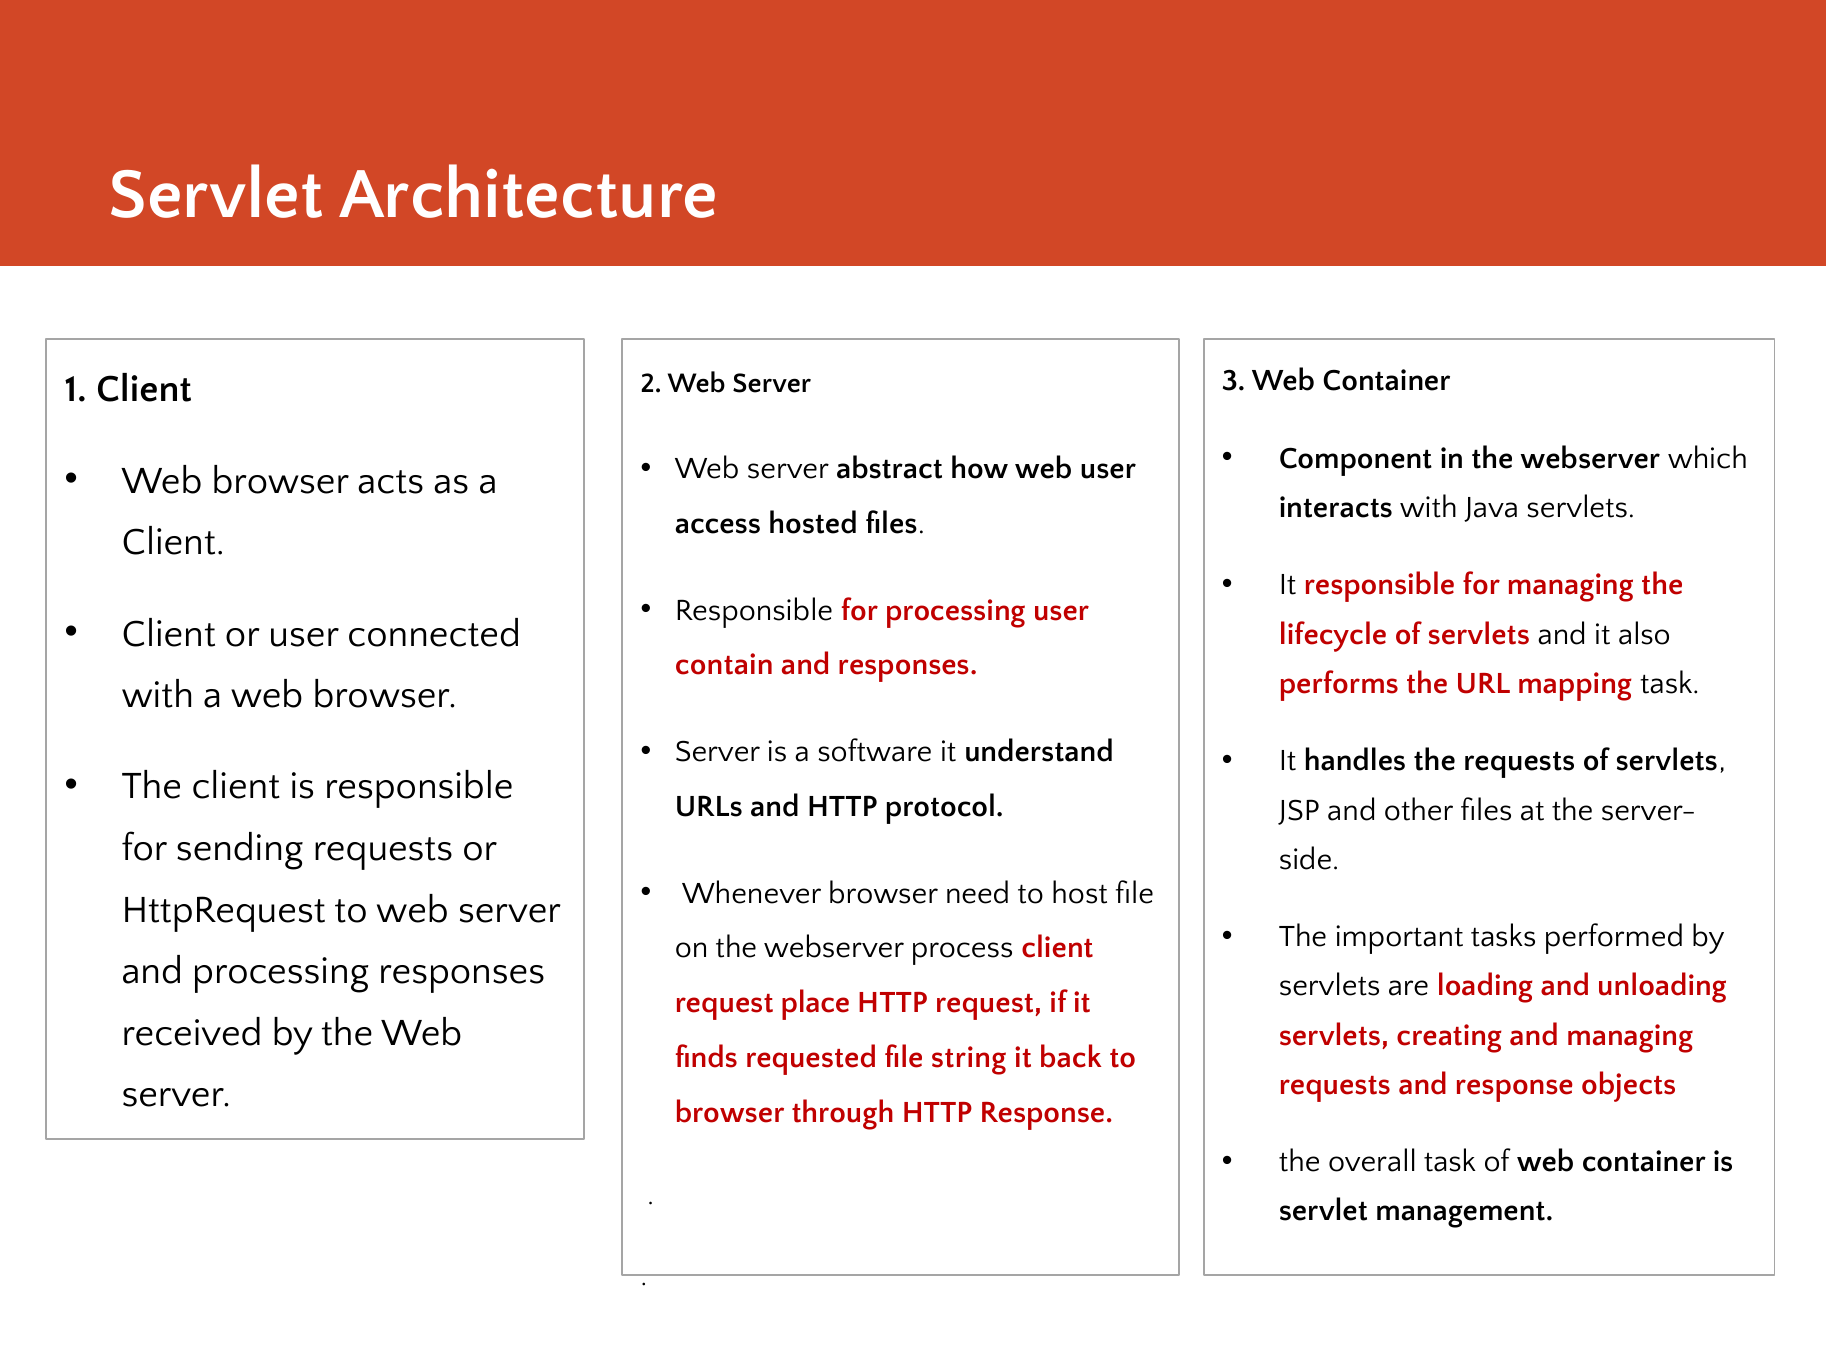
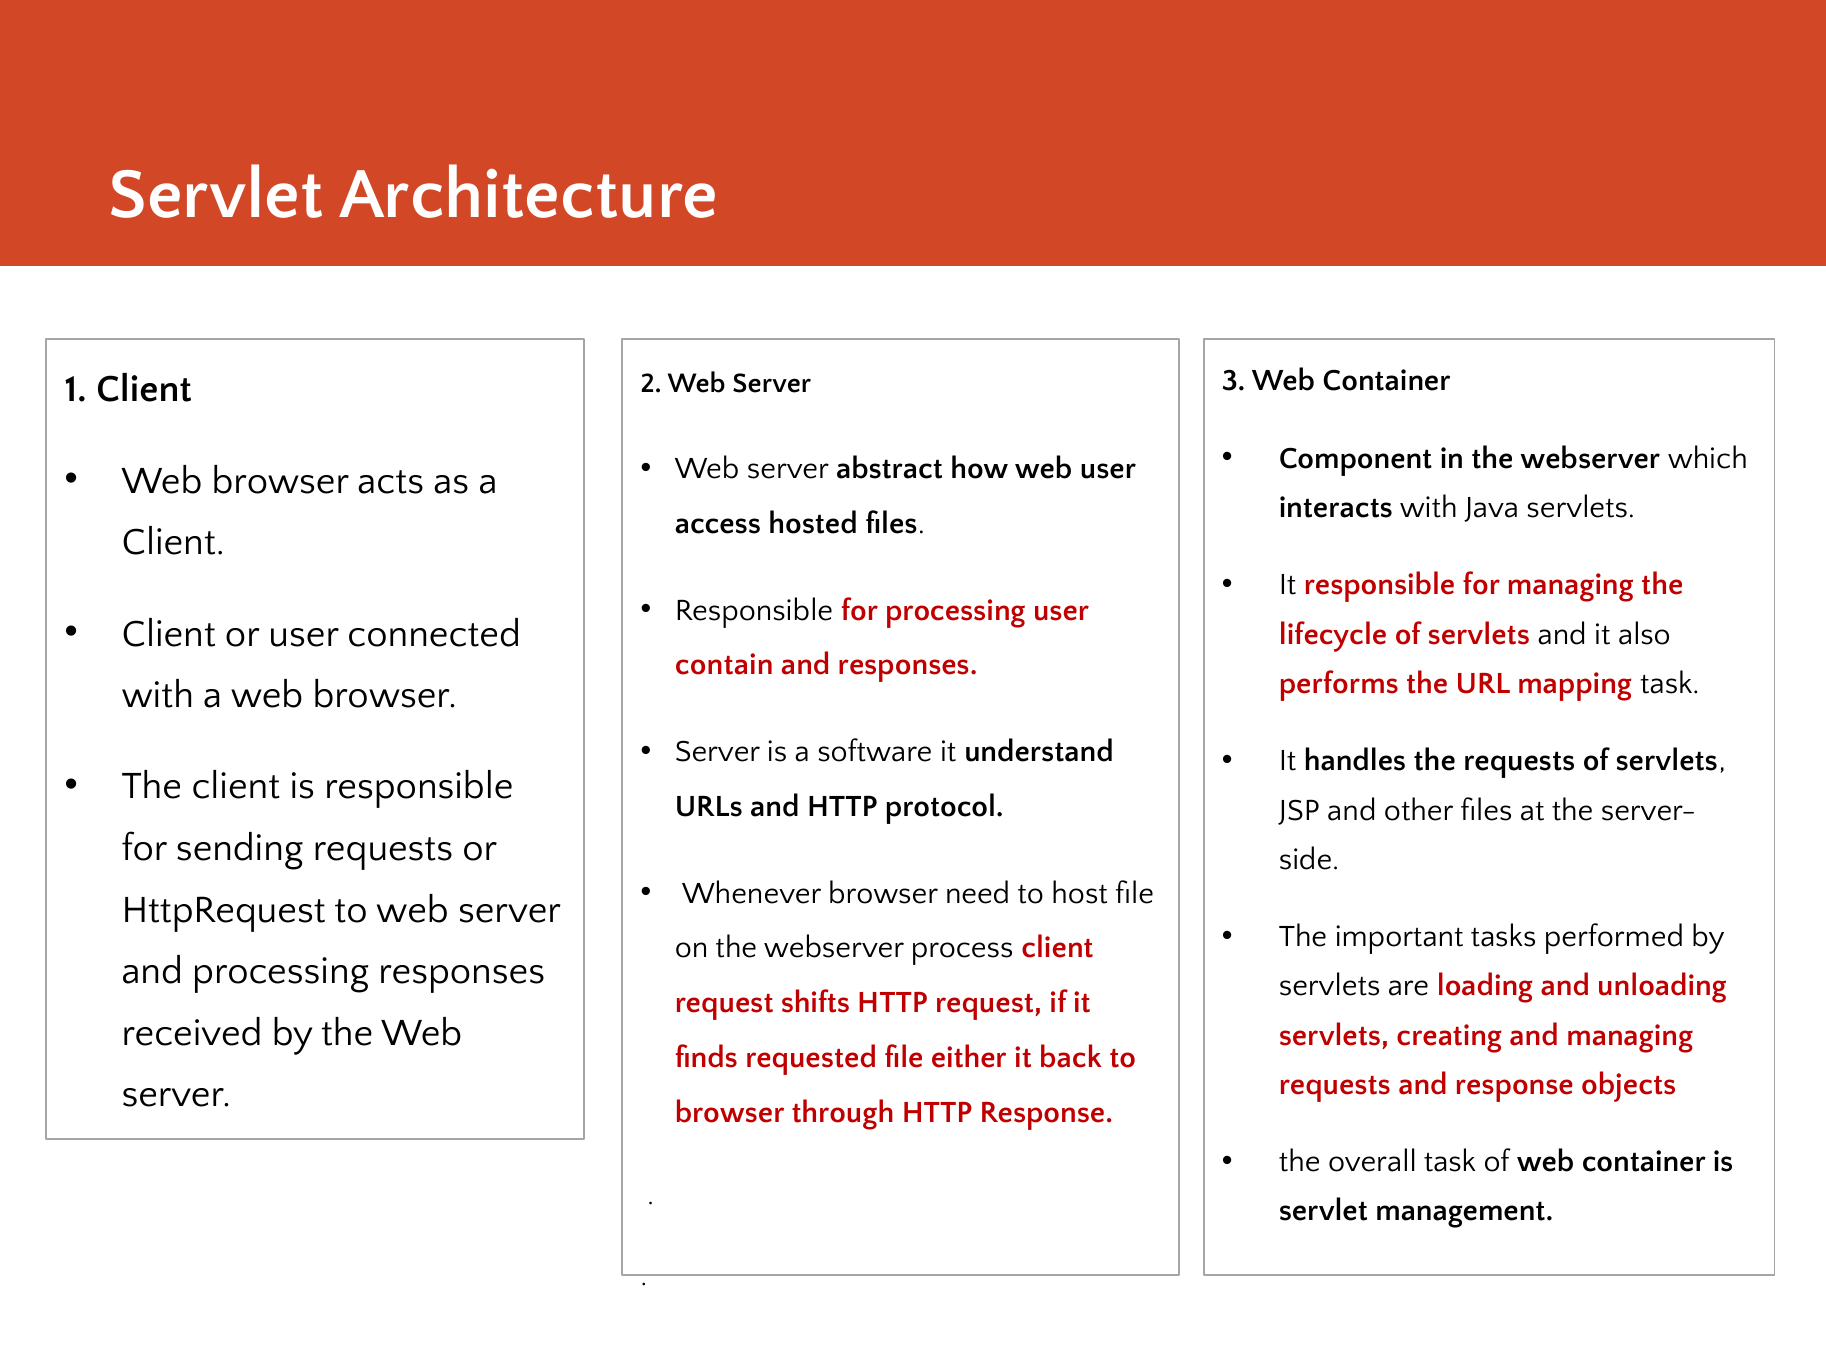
place: place -> shifts (815, 1003)
string: string -> either (969, 1058)
